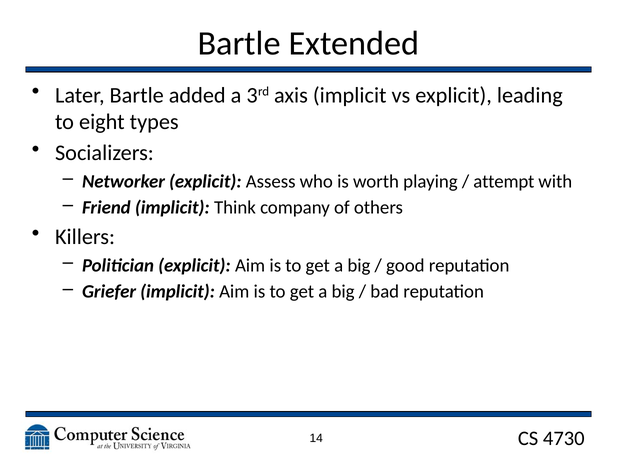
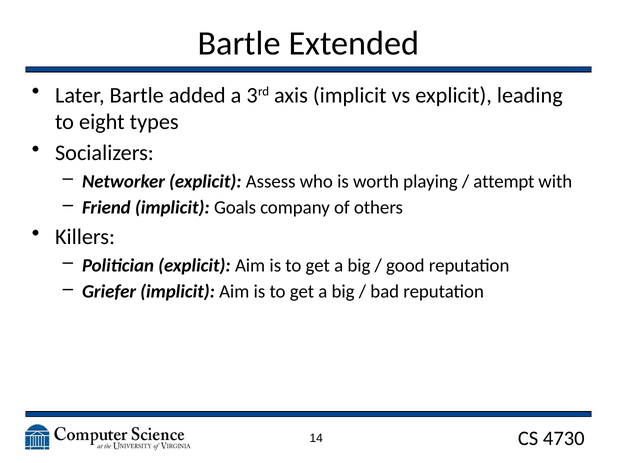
Think: Think -> Goals (235, 208)
